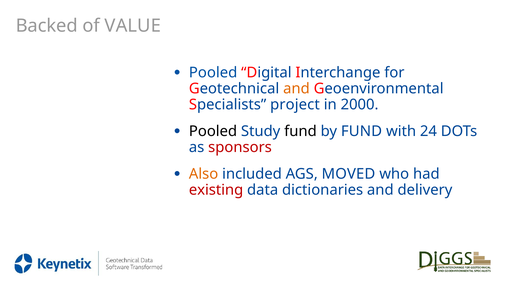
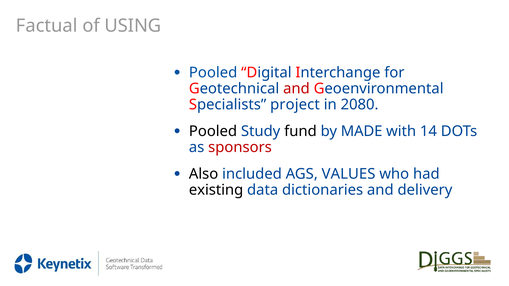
Backed: Backed -> Factual (47, 26)
VALUE: VALUE -> USING (133, 26)
and colour: orange -> red (296, 89)
2000: 2000 -> 2080 (360, 105)
by FUND: FUND -> MADE (362, 131)
24: 24 -> 14 (428, 131)
Also colour: orange -> black (204, 174)
MOVED: MOVED -> VALUES (349, 174)
existing colour: red -> black (216, 190)
